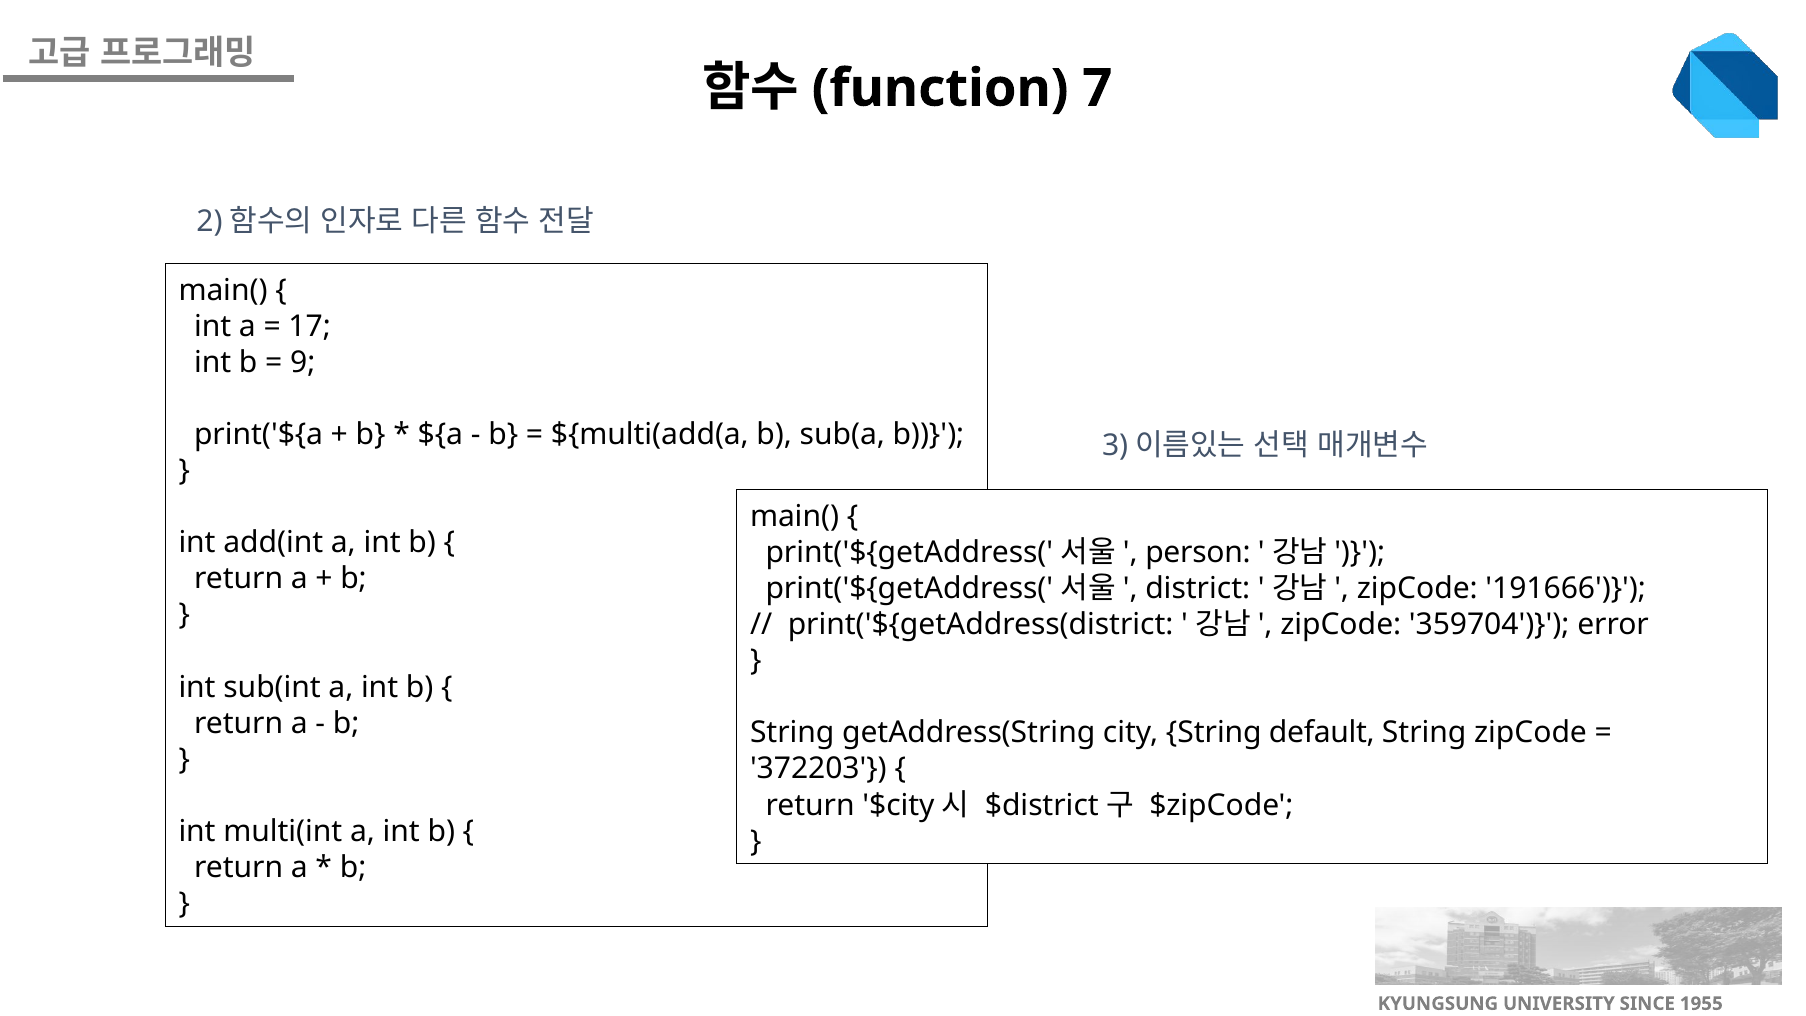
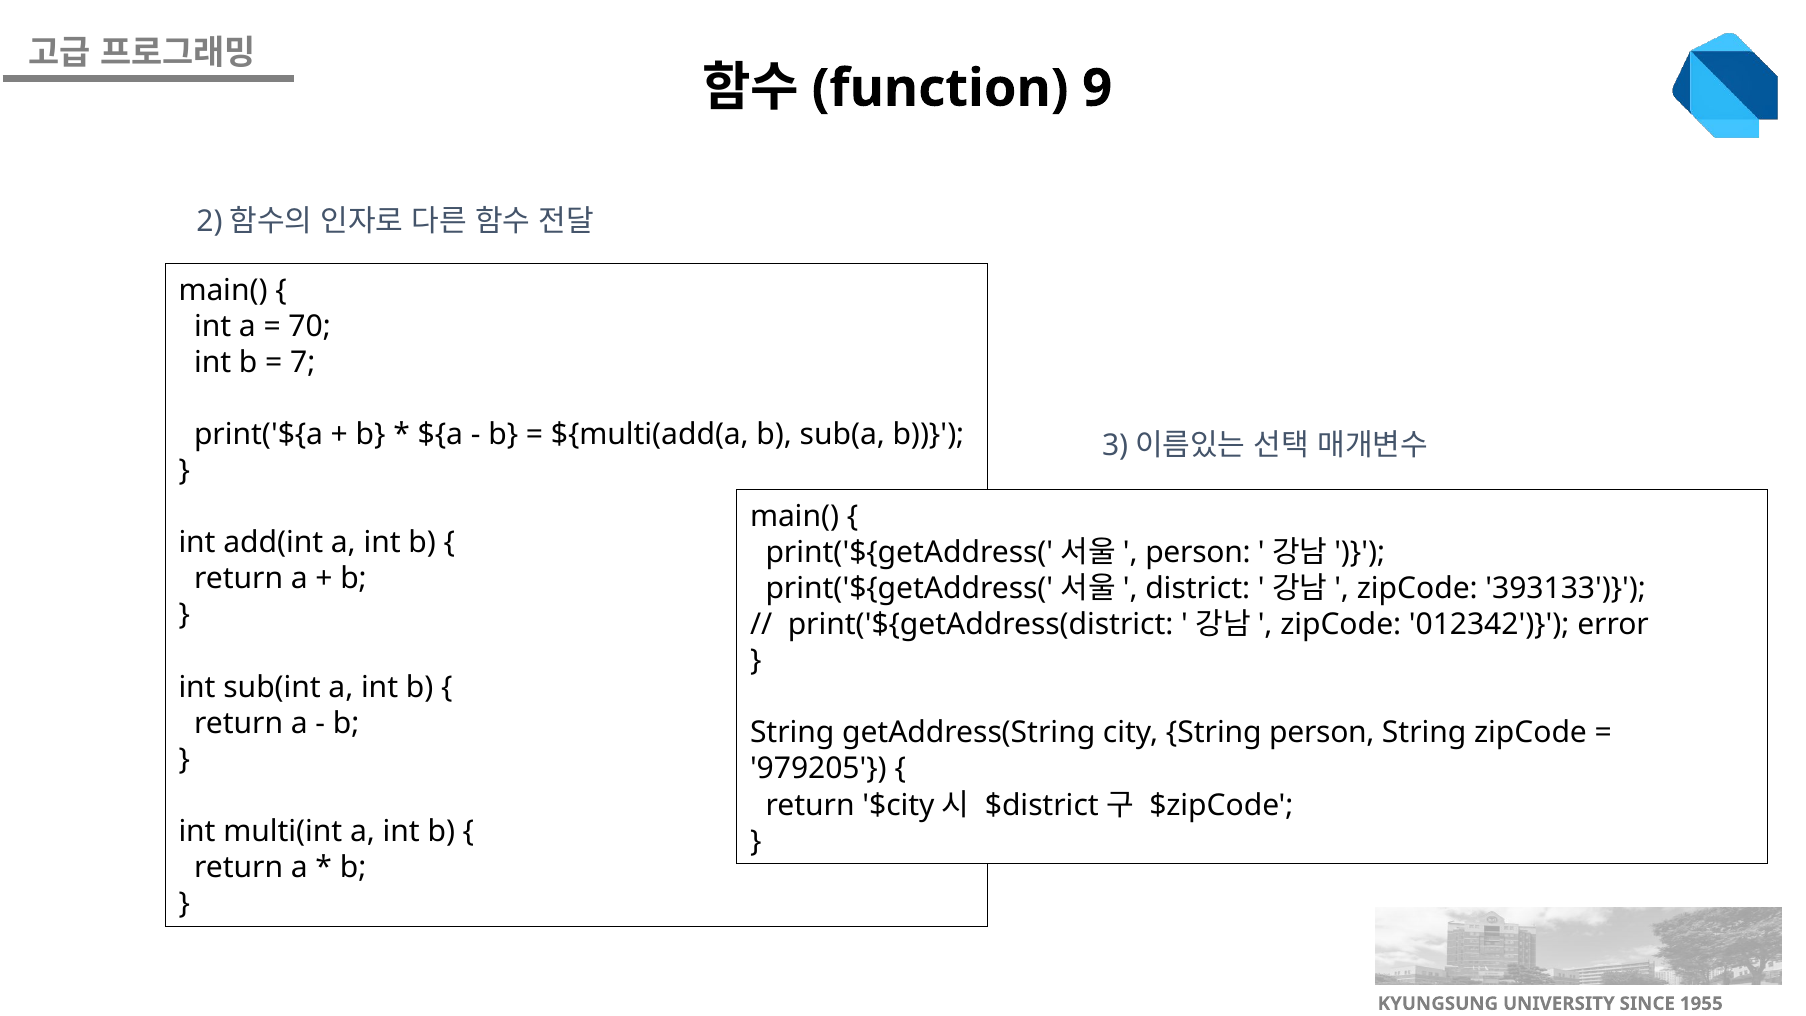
7: 7 -> 9 (1097, 88)
17: 17 -> 70 (310, 326)
9: 9 -> 7 (303, 362)
191666: 191666 -> 393133 (1566, 588)
359704: 359704 -> 012342 (1489, 625)
String default: default -> person (1322, 733)
372203: 372203 -> 979205 (818, 769)
